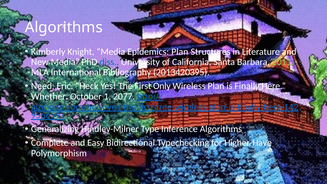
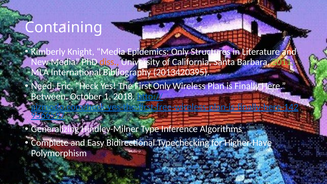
Algorithms: Algorithms -> Containing (64, 27)
Epidemics Plan: Plan -> Only (180, 52)
diss colour: blue -> orange (109, 62)
Whether: Whether -> Between (50, 96)
2077: 2077 -> 2018 (124, 96)
